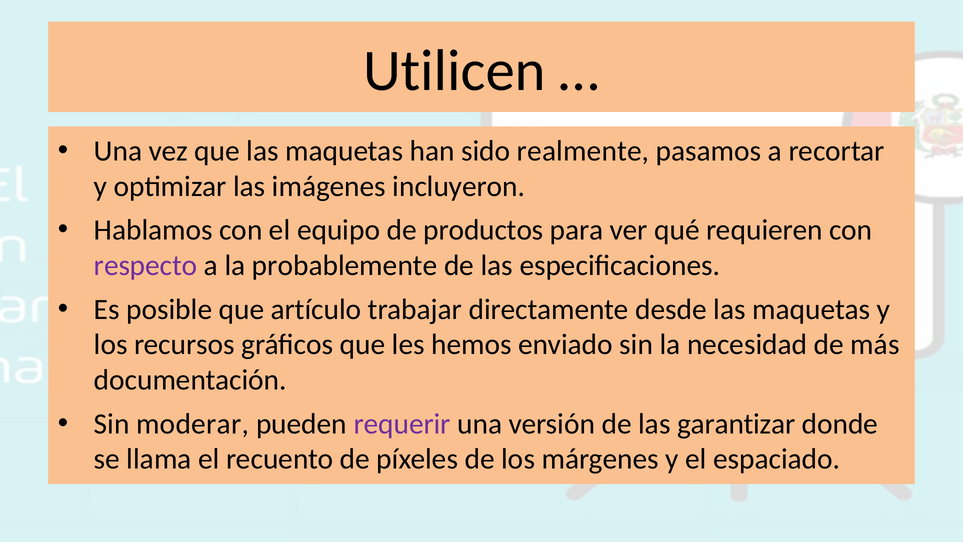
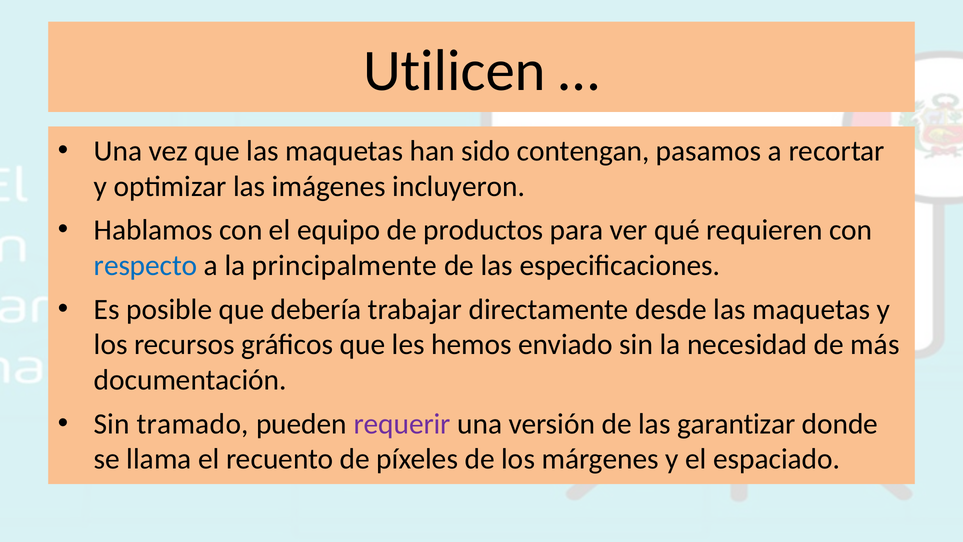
realmente: realmente -> contengan (583, 151)
respecto colour: purple -> blue (146, 265)
probablemente: probablemente -> principalmente (345, 265)
artículo: artículo -> debería (316, 309)
moderar: moderar -> tramado (193, 424)
